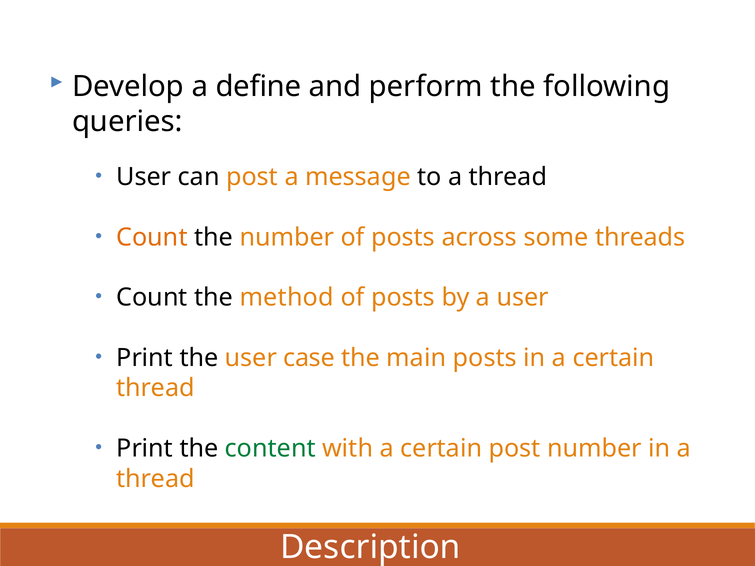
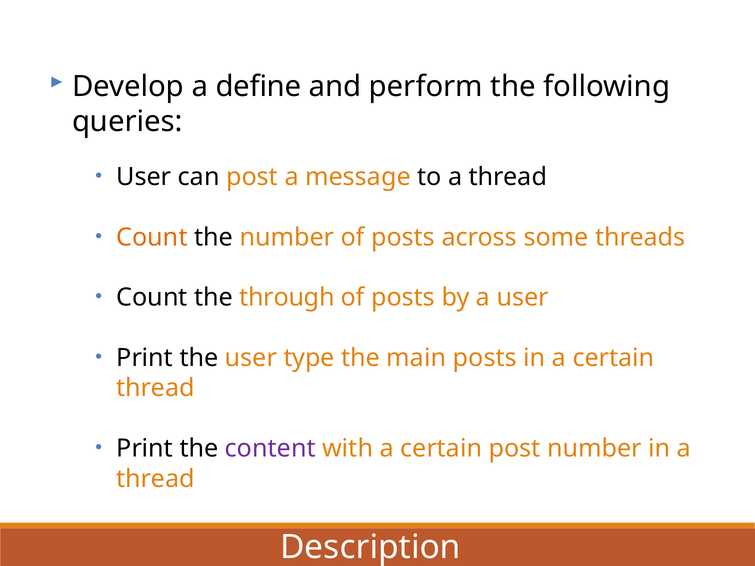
method: method -> through (287, 298)
case: case -> type (309, 358)
content colour: green -> purple (270, 449)
